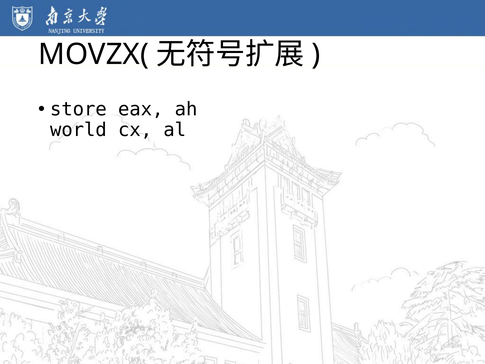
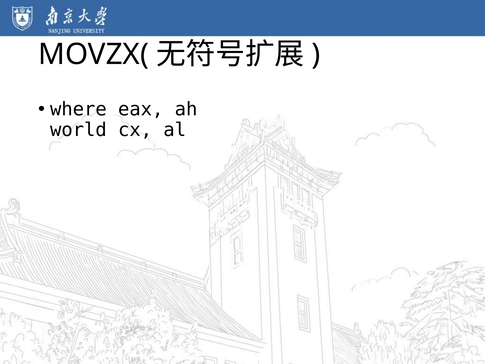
store: store -> where (79, 109)
